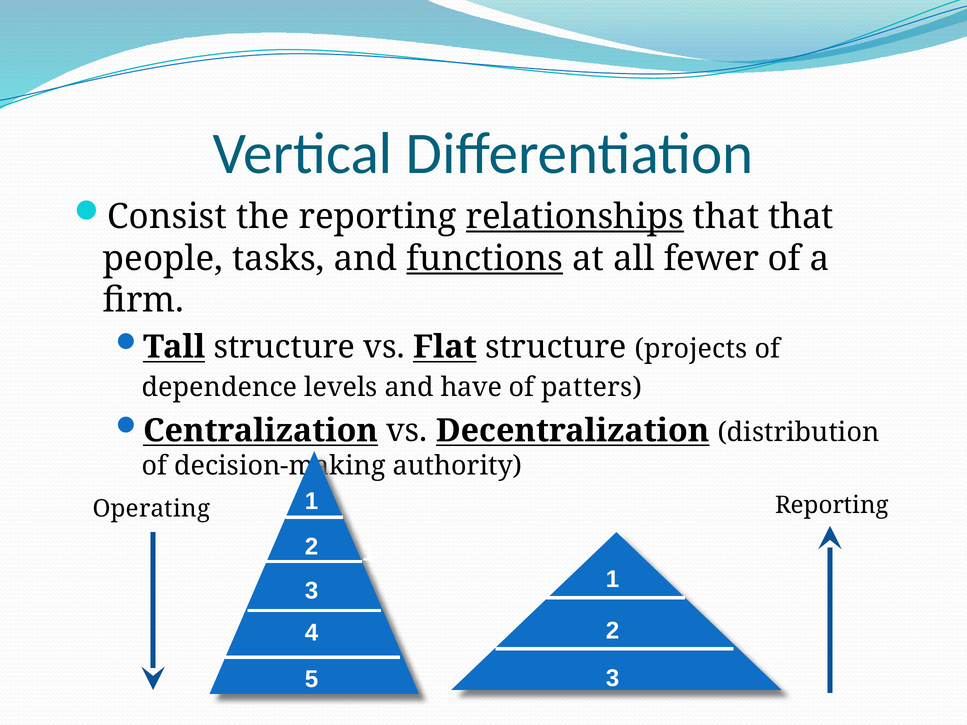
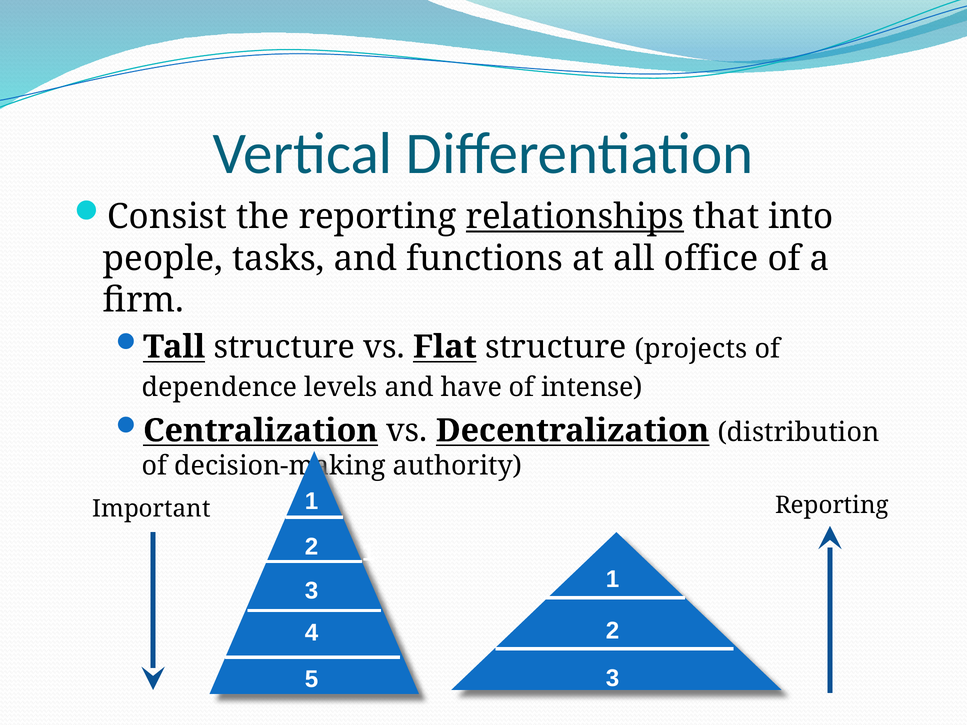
that that: that -> into (801, 217)
functions underline: present -> none (485, 259)
fewer: fewer -> office (711, 259)
patters: patters -> intense (592, 387)
Operating: Operating -> Important (151, 509)
